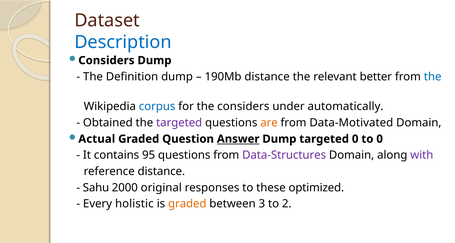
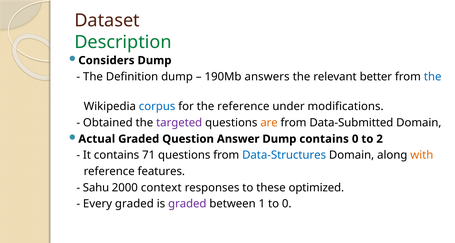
Description colour: blue -> green (123, 42)
190Mb distance: distance -> answers (267, 77)
the considers: considers -> reference (243, 106)
automatically: automatically -> modifications (346, 106)
Data-Motivated: Data-Motivated -> Data-Submitted (351, 123)
Answer underline: present -> none (238, 139)
Dump targeted: targeted -> contains (324, 139)
to 0: 0 -> 2 (380, 139)
95: 95 -> 71 (149, 155)
Data-Structures colour: purple -> blue (284, 155)
with colour: purple -> orange (422, 155)
reference distance: distance -> features (161, 171)
original: original -> context (161, 187)
Every holistic: holistic -> graded (134, 204)
graded colour: orange -> purple (187, 204)
3: 3 -> 1 (262, 204)
to 2: 2 -> 0 (287, 204)
